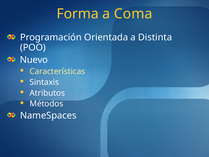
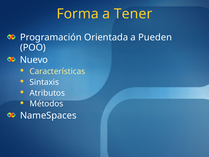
Coma: Coma -> Tener (133, 14)
Distinta: Distinta -> Pueden (155, 37)
